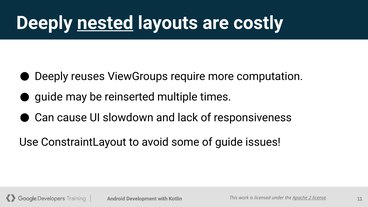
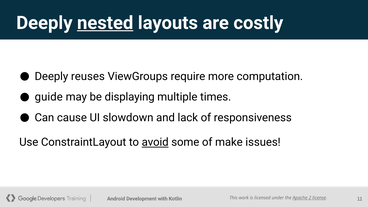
reinserted: reinserted -> displaying (130, 97)
avoid underline: none -> present (155, 142)
of guide: guide -> make (229, 142)
